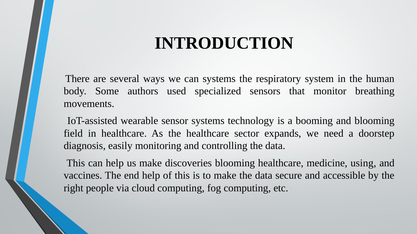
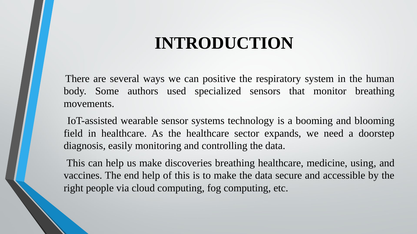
can systems: systems -> positive (219, 79)
discoveries blooming: blooming -> breathing (235, 163)
